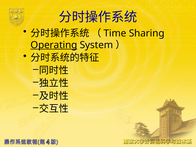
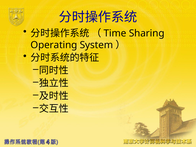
Operating underline: present -> none (54, 45)
